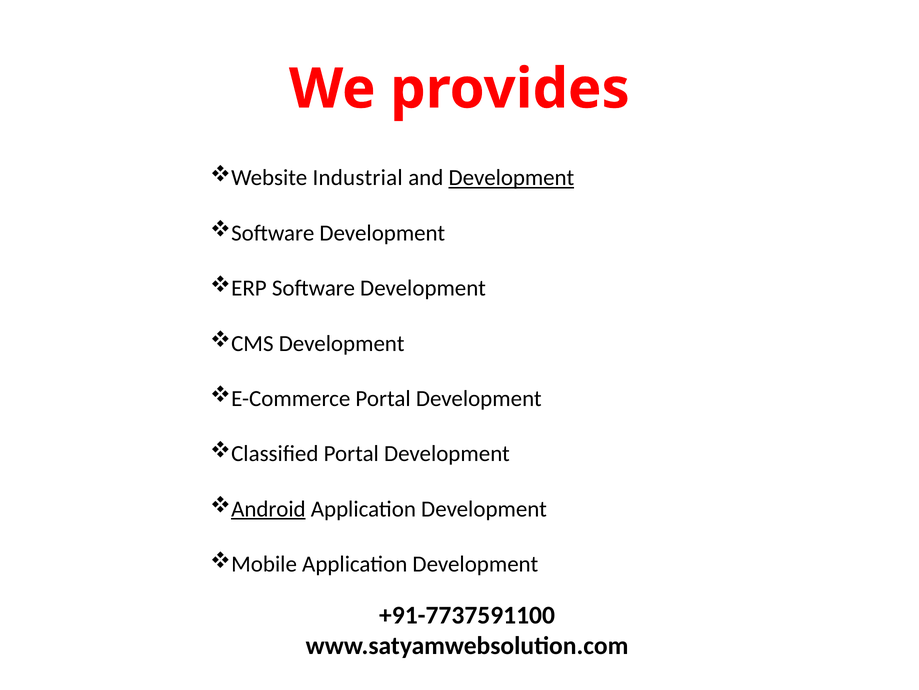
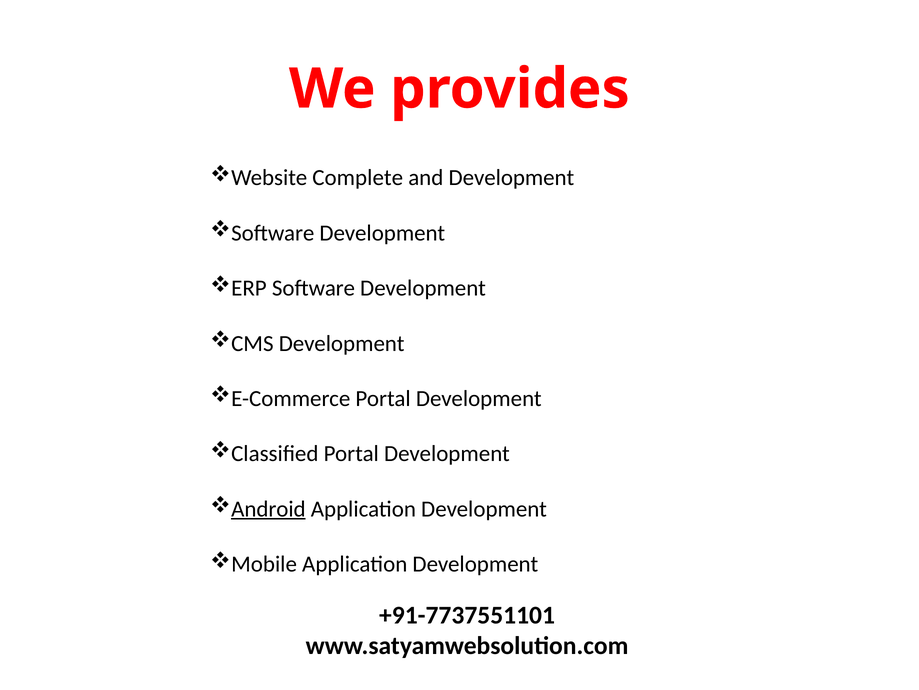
Industrial: Industrial -> Complete (358, 178)
Development underline: present -> none (511, 178)
+91-7737591100: +91-7737591100 -> +91-7737551101 (467, 614)
